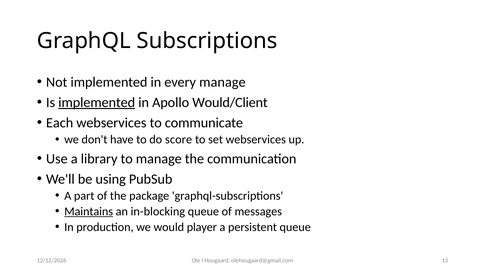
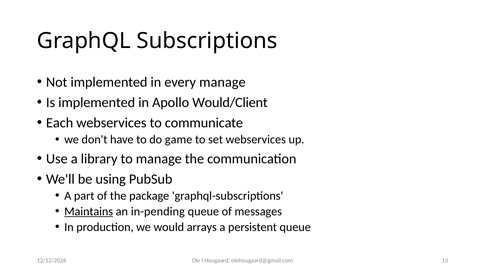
implemented underline: present -> none (97, 102)
score: score -> game (179, 139)
in-blocking: in-blocking -> in-pending (158, 211)
player: player -> arrays (202, 227)
